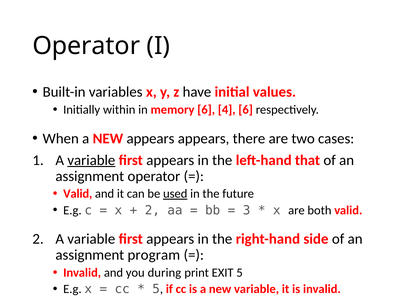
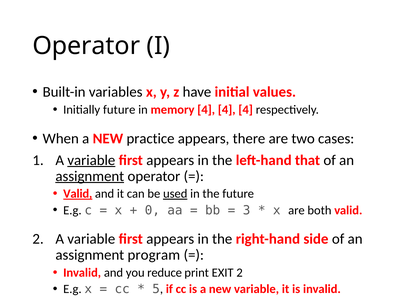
Initially within: within -> future (119, 110)
memory 6: 6 -> 4 (206, 110)
6: 6 -> 4 (246, 110)
NEW appears: appears -> practice (151, 139)
assignment underline: none -> present (90, 176)
Valid underline: none -> present (78, 194)
2: 2 -> 0 (152, 210)
during: during -> reduce (165, 273)
EXIT 5: 5 -> 2 (240, 273)
